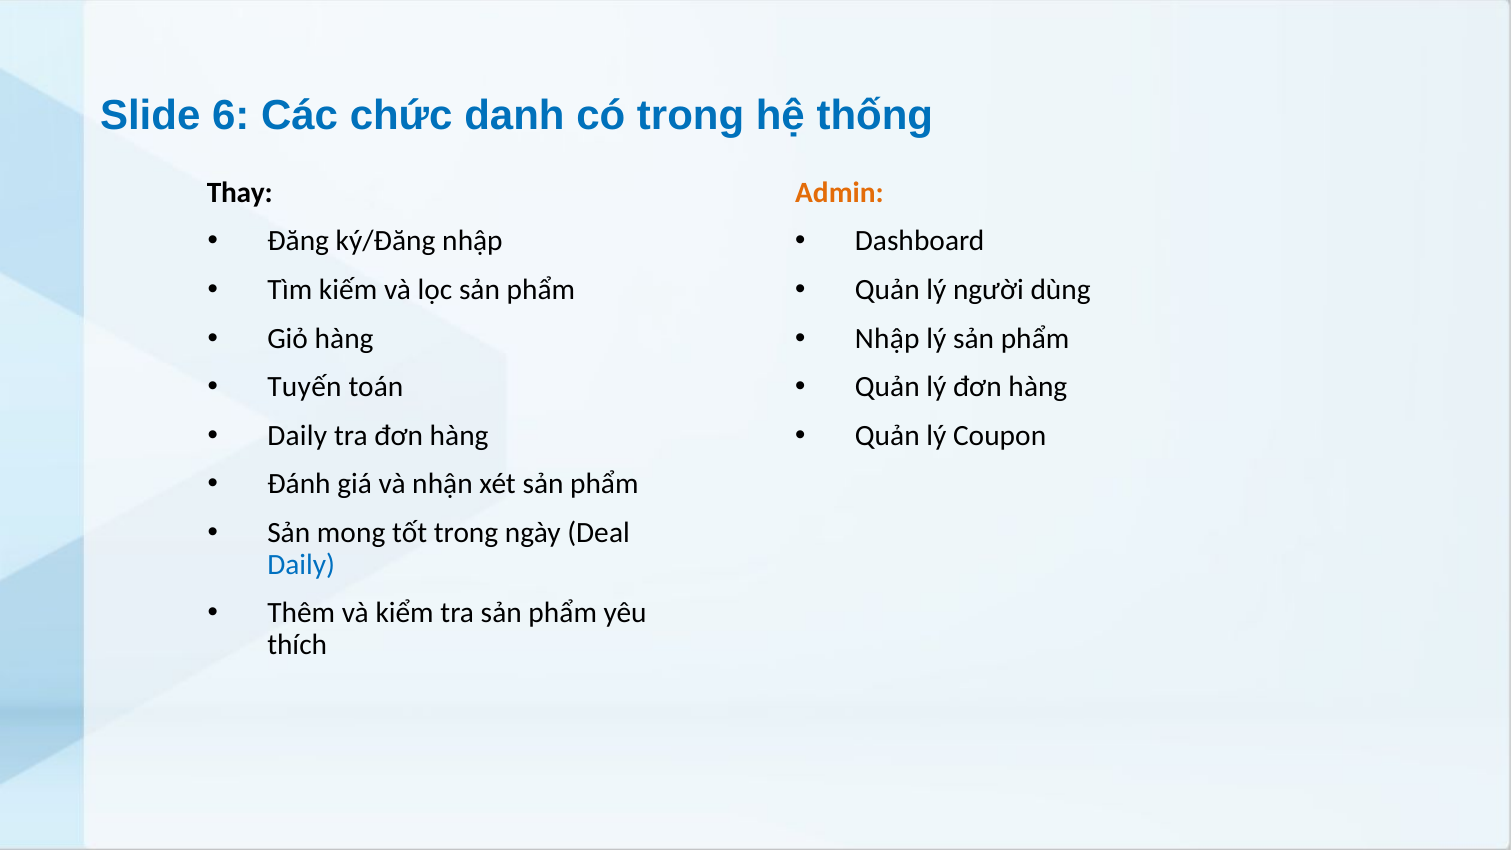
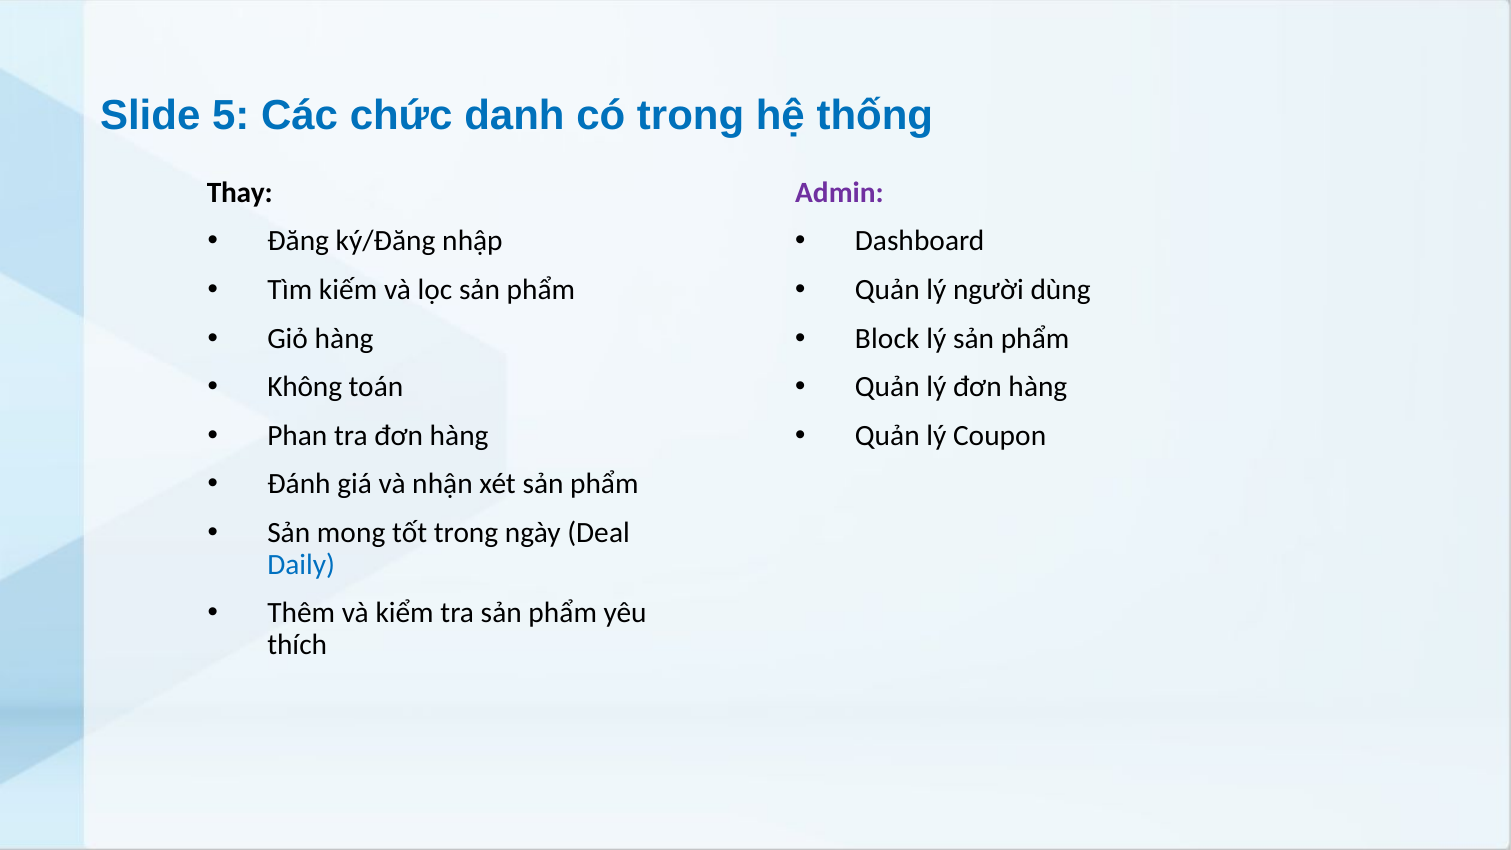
6: 6 -> 5 (231, 115)
Admin colour: orange -> purple (839, 193)
Nhập: Nhập -> Block (887, 338)
Tuyến: Tuyến -> Không (305, 387)
Daily: Daily -> Phan (297, 435)
